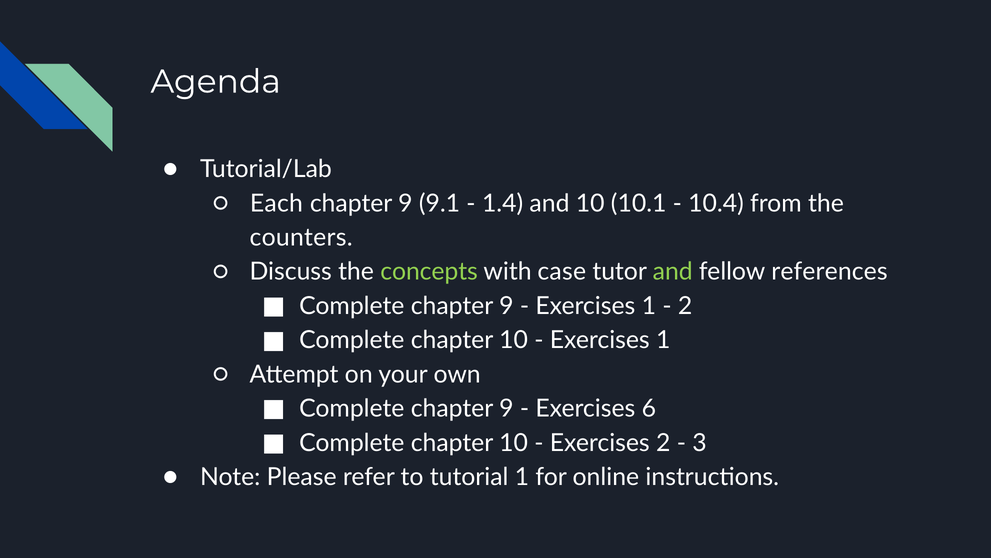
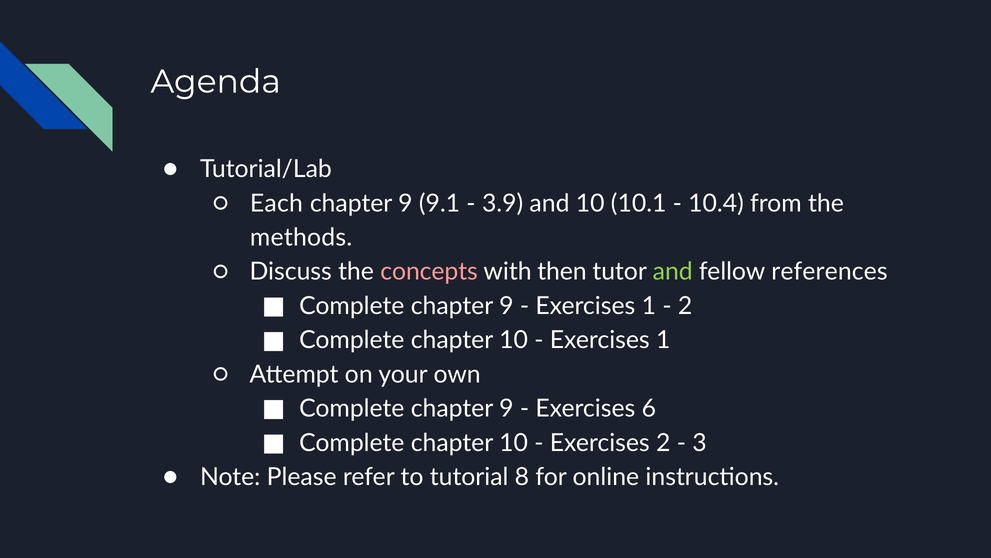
1.4: 1.4 -> 3.9 (503, 203)
counters: counters -> methods (301, 237)
concepts colour: light green -> pink (429, 272)
case: case -> then (562, 272)
tutorial 1: 1 -> 8 (522, 477)
